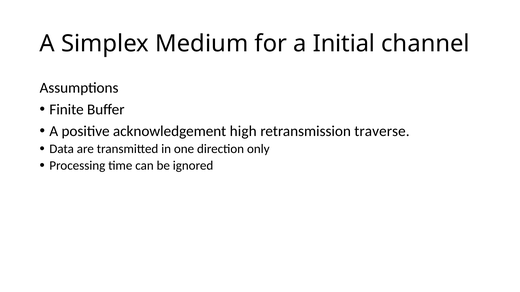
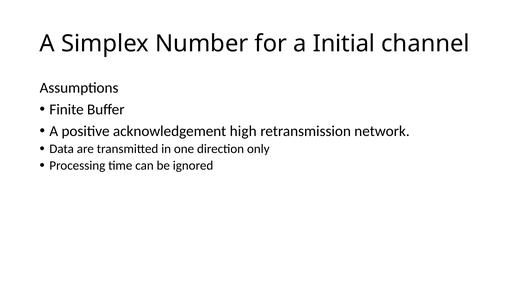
Medium: Medium -> Number (202, 44)
traverse: traverse -> network (382, 131)
